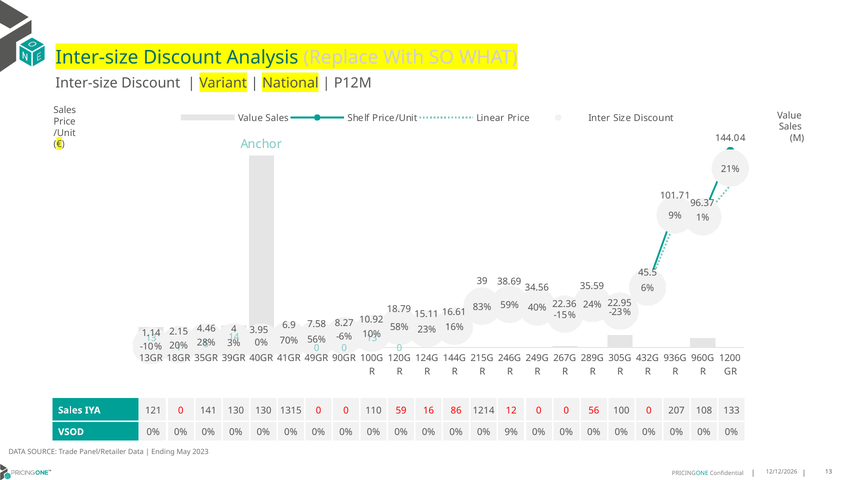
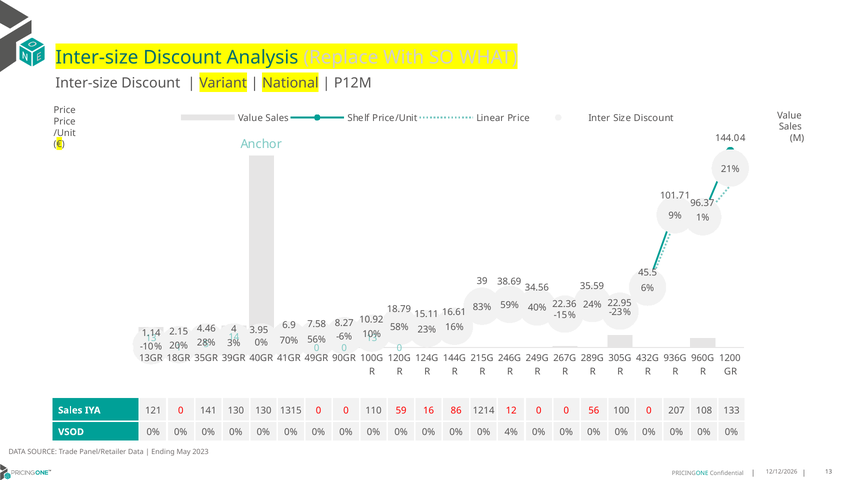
Sales: Sales -> Price (65, 110)
0% 9%: 9% -> 4% (511, 432)
